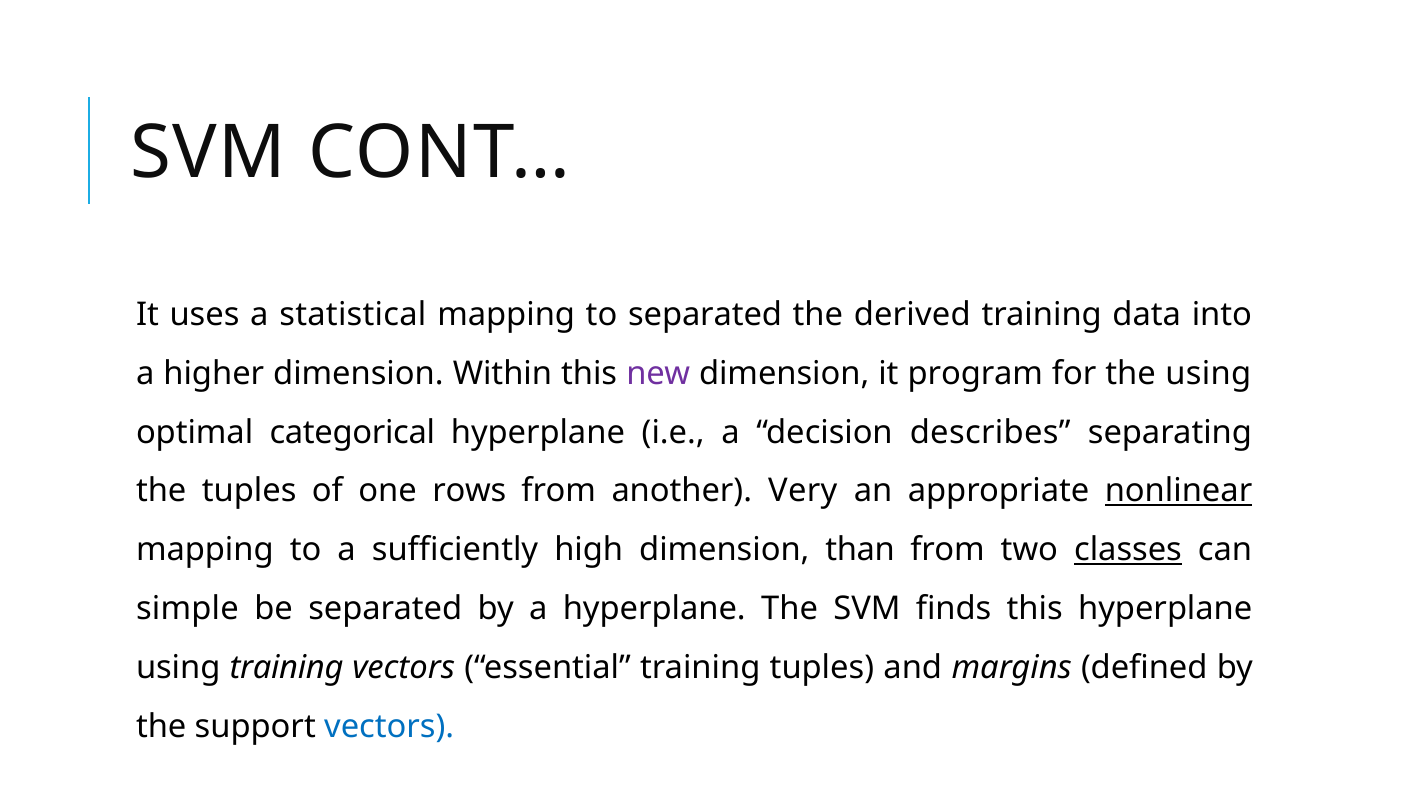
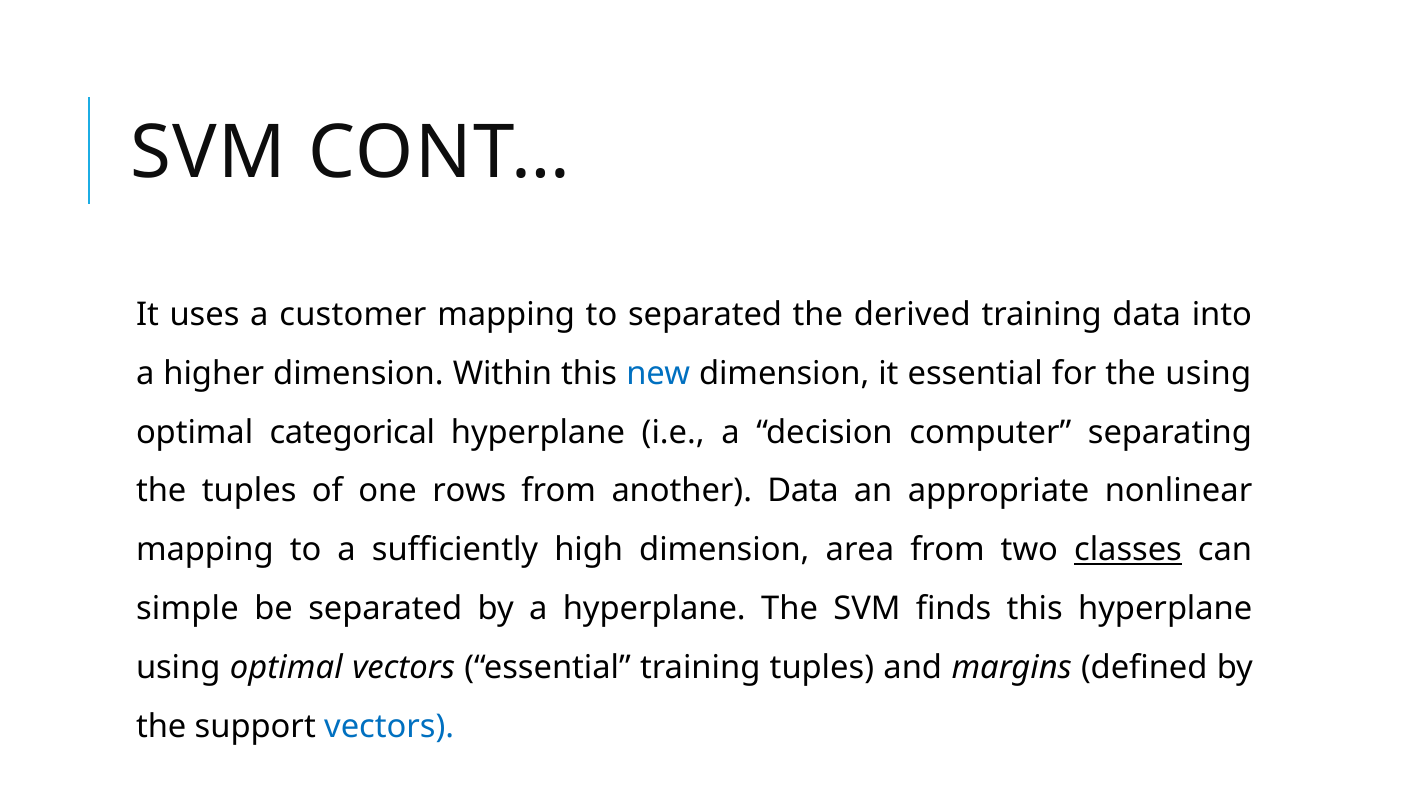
statistical: statistical -> customer (353, 315)
new colour: purple -> blue (658, 373)
it program: program -> essential (975, 373)
describes: describes -> computer (990, 432)
another Very: Very -> Data (803, 491)
nonlinear underline: present -> none (1179, 491)
than: than -> area (860, 550)
training: training -> optimal (286, 668)
